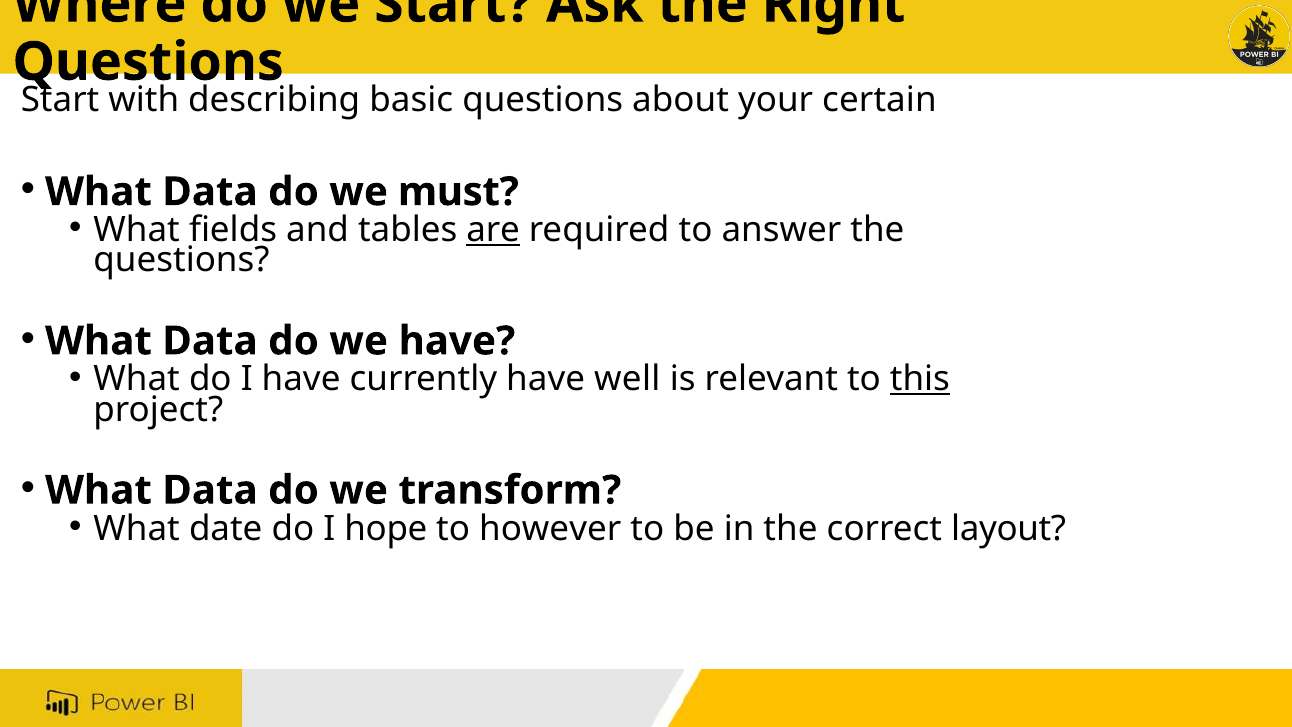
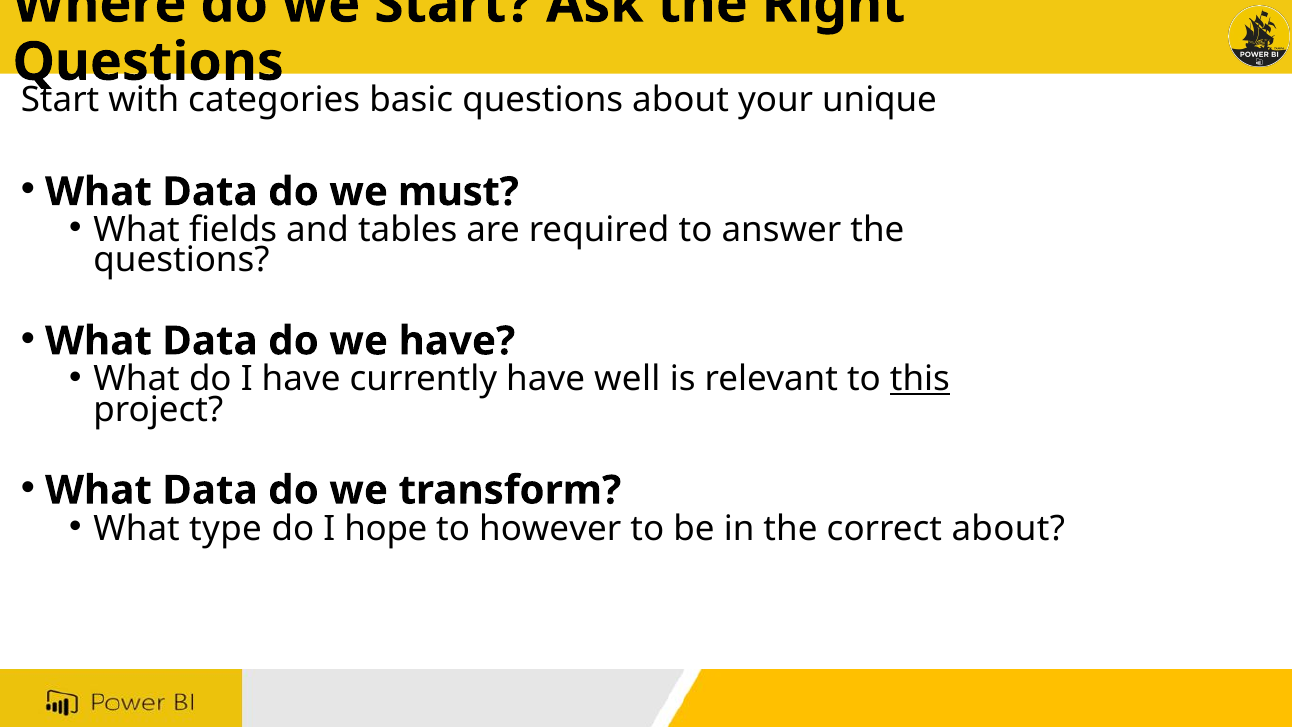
describing: describing -> categories (274, 100)
certain: certain -> unique (880, 100)
are underline: present -> none (493, 230)
date: date -> type (226, 528)
correct layout: layout -> about (1008, 528)
